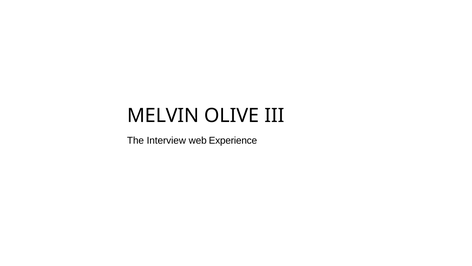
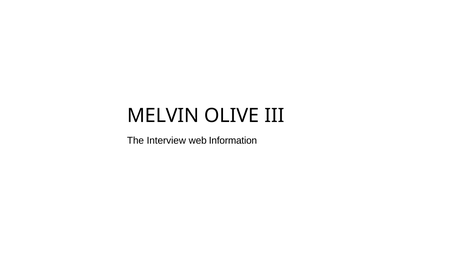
Experience: Experience -> Information (233, 140)
